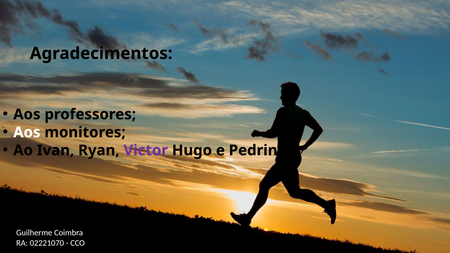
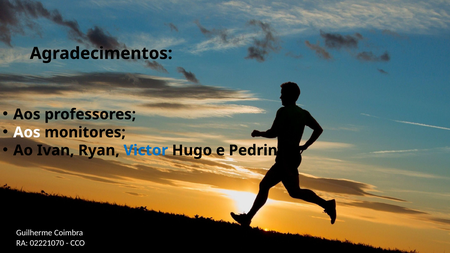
Victor colour: purple -> blue (146, 150)
